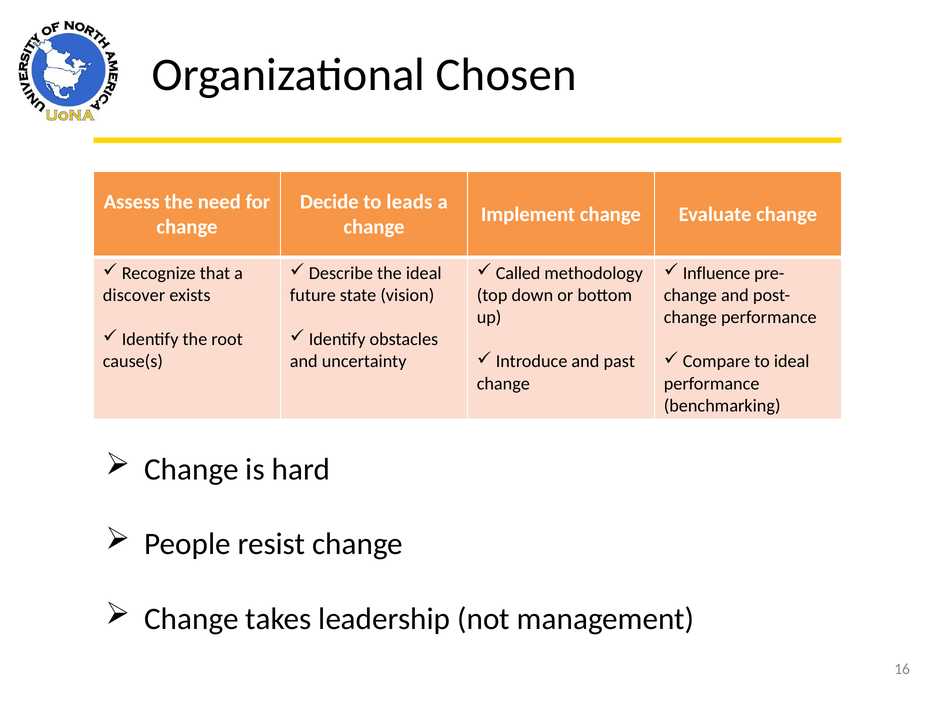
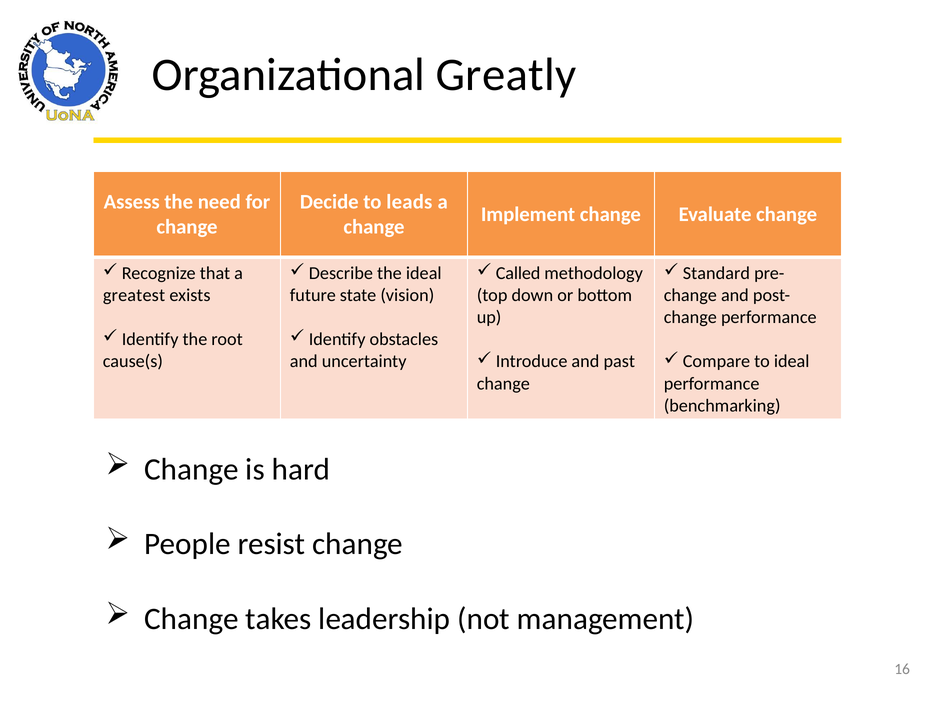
Chosen: Chosen -> Greatly (506, 75)
Influence: Influence -> Standard (716, 273)
discover: discover -> greatest (134, 295)
